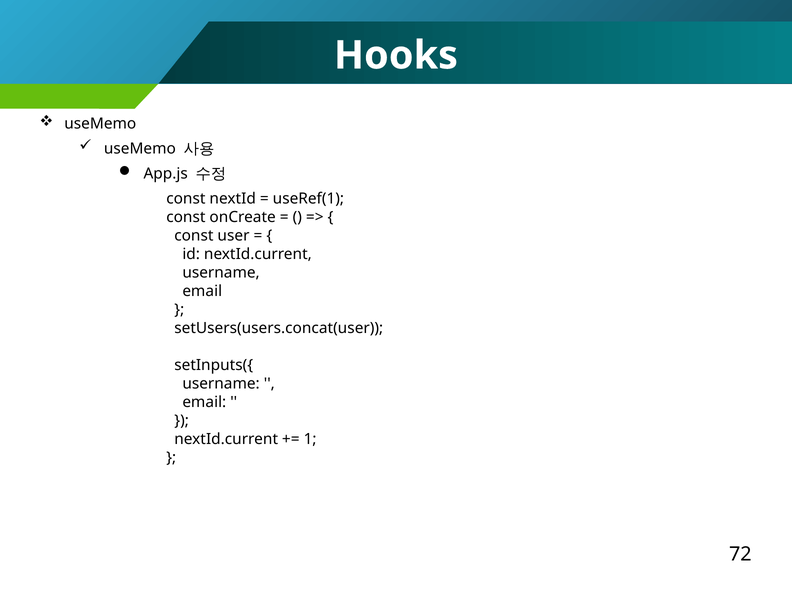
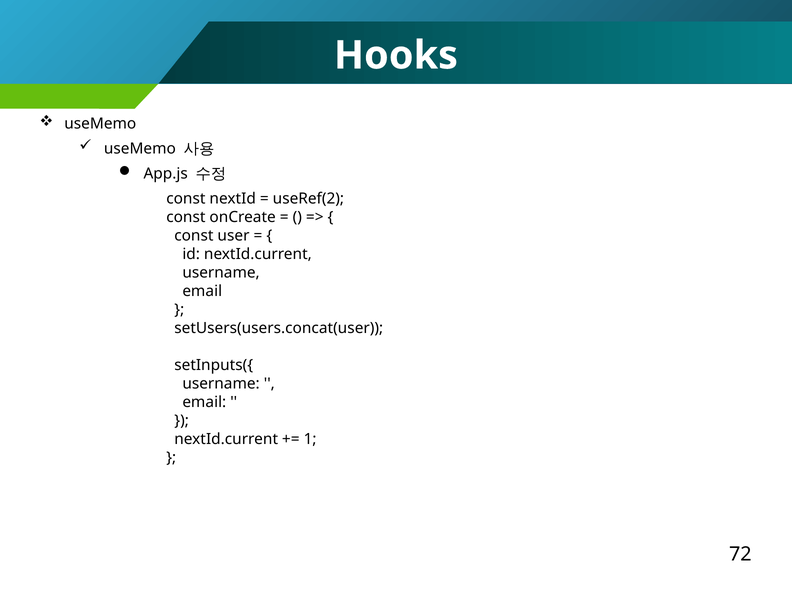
useRef(1: useRef(1 -> useRef(2 (308, 199)
